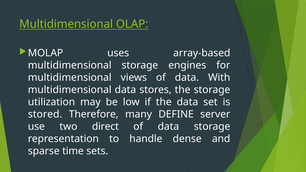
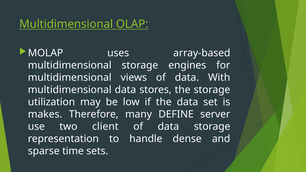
stored: stored -> makes (45, 114)
direct: direct -> client (105, 127)
